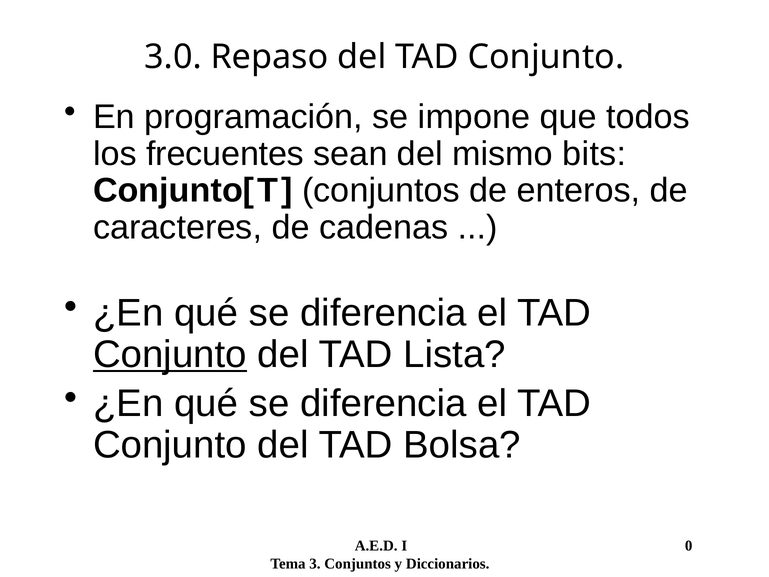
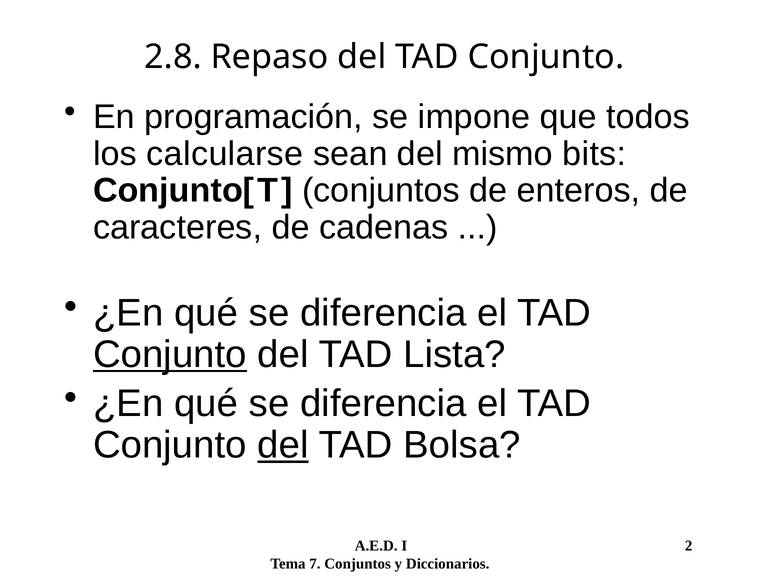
3.0: 3.0 -> 2.8 (173, 57)
frecuentes: frecuentes -> calcularse (225, 154)
del underline: none -> present (283, 445)
0: 0 -> 2 (689, 546)
3: 3 -> 7 (315, 564)
